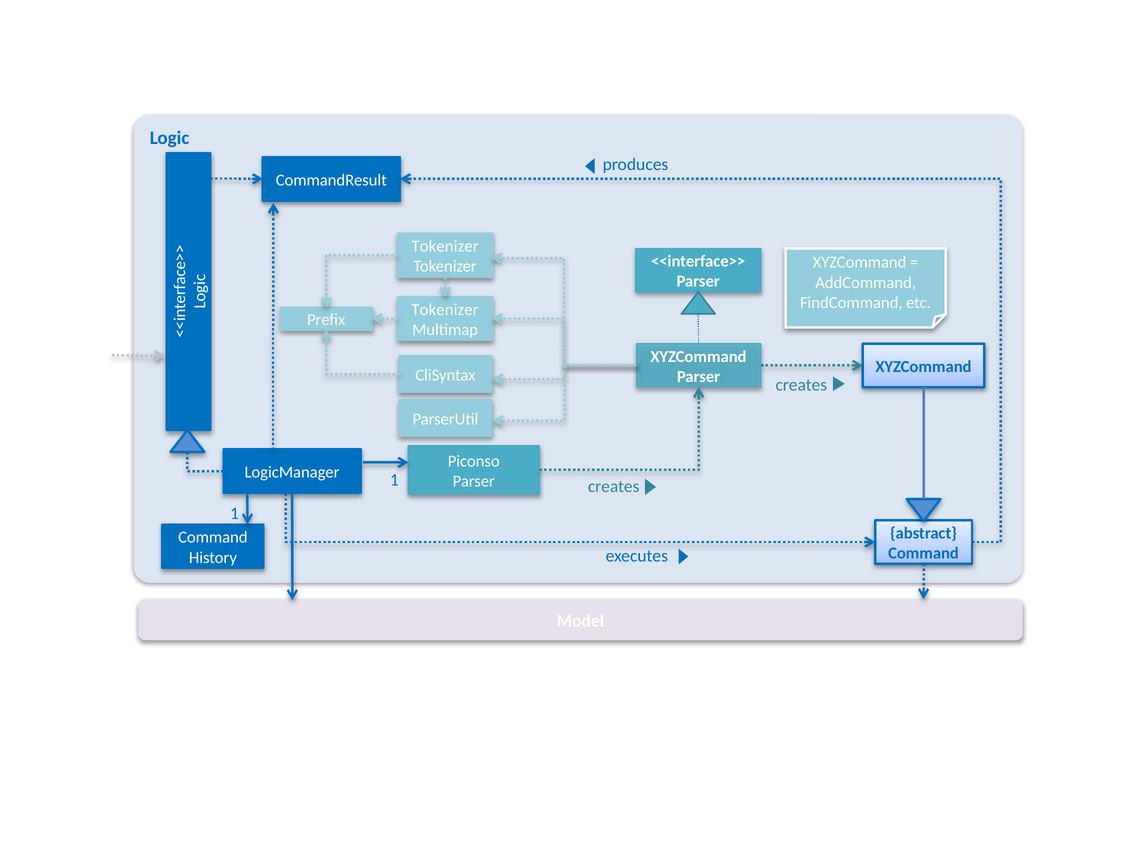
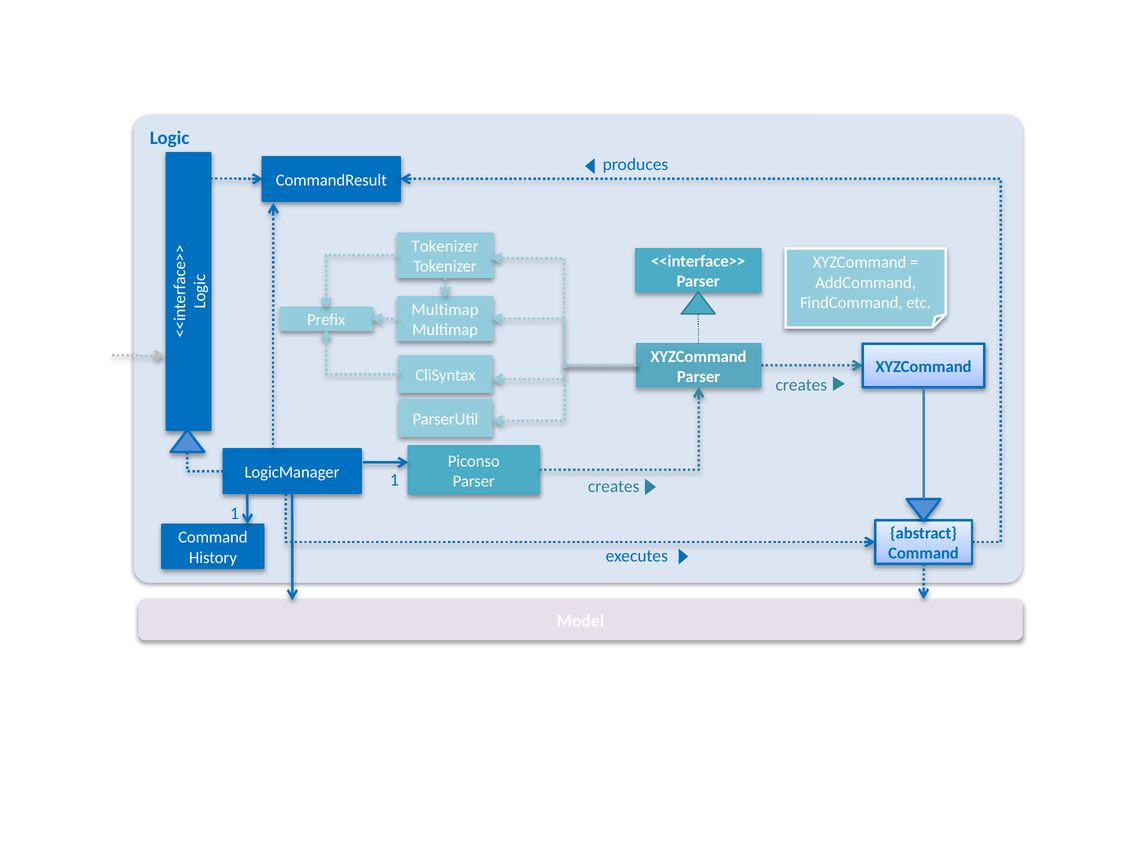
Tokenizer: Tokenizer -> Multimap (445, 310)
